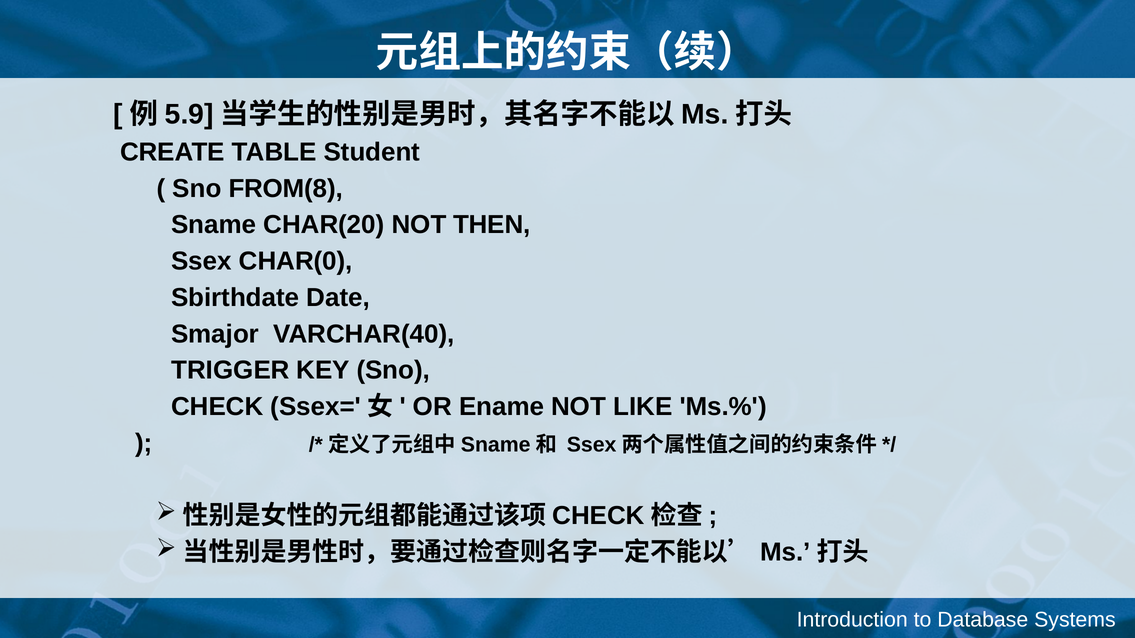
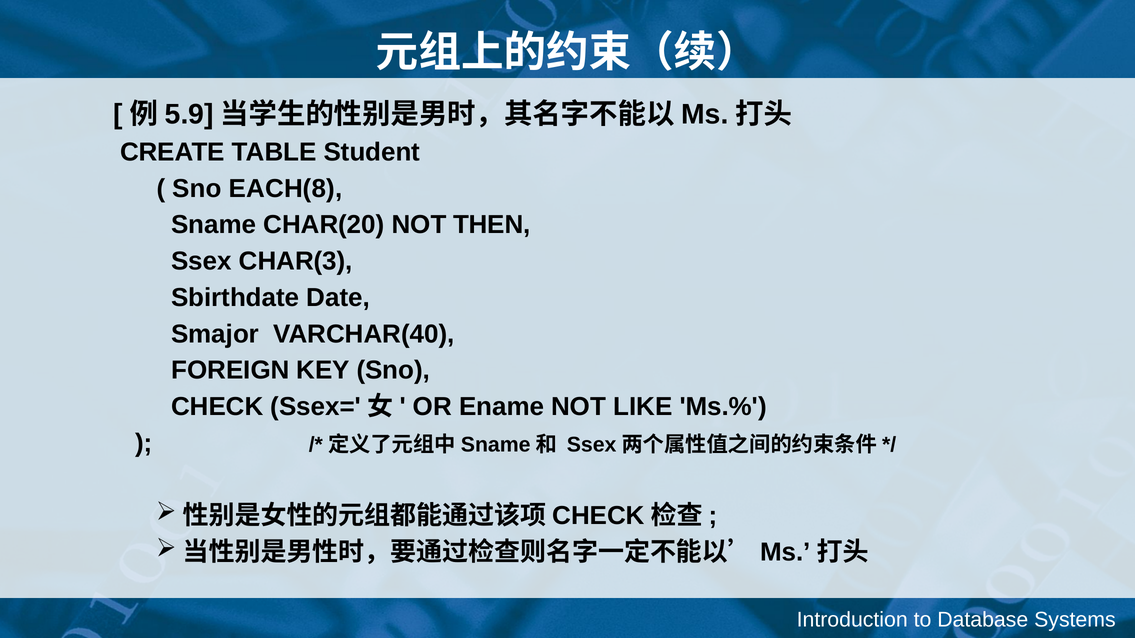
FROM(8: FROM(8 -> EACH(8 (286, 189)
CHAR(0: CHAR(0 -> CHAR(3 (296, 261)
TRIGGER: TRIGGER -> FOREIGN (230, 371)
